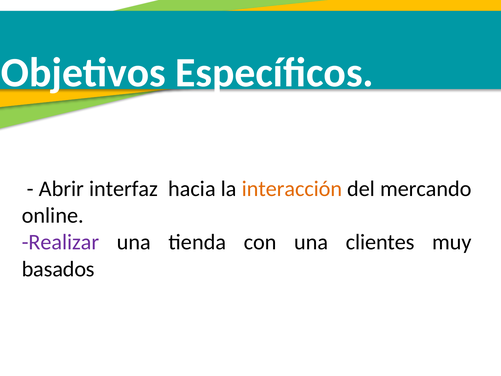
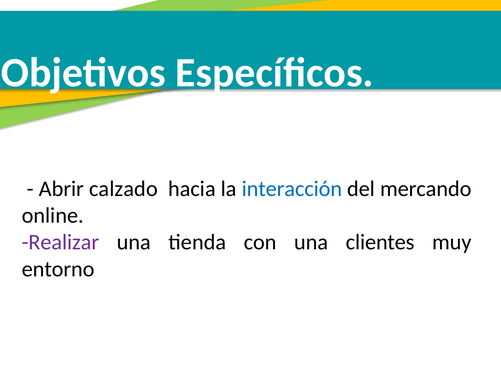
interfaz: interfaz -> calzado (123, 189)
interacción colour: orange -> blue (292, 189)
basados: basados -> entorno (58, 269)
